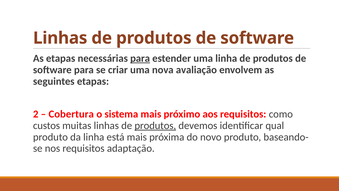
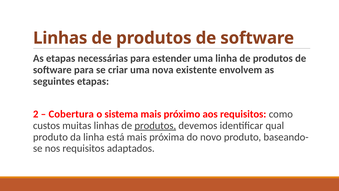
para underline: present -> none (140, 58)
avaliação: avaliação -> existente (196, 70)
adaptação: adaptação -> adaptados (131, 148)
